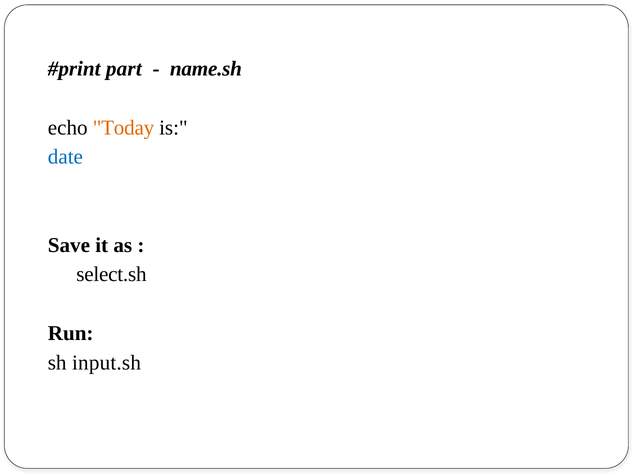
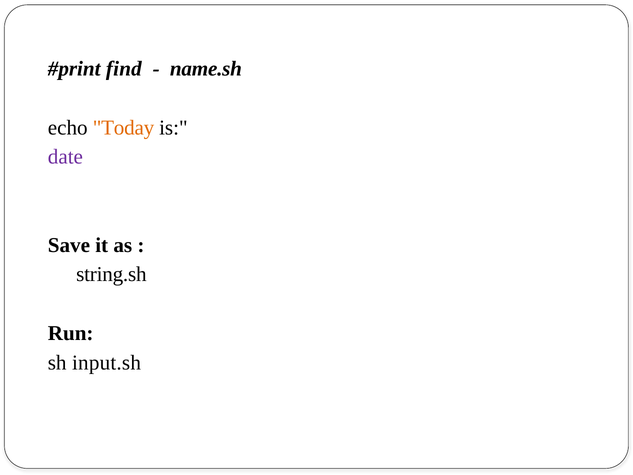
part: part -> find (124, 69)
date colour: blue -> purple (65, 157)
select.sh: select.sh -> string.sh (111, 274)
